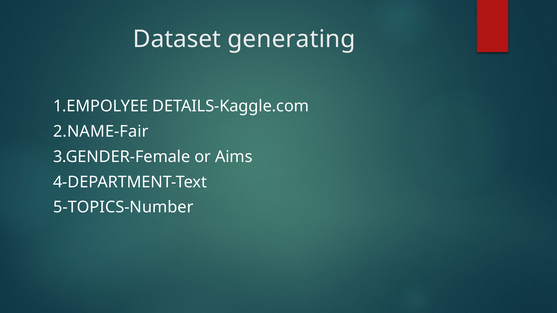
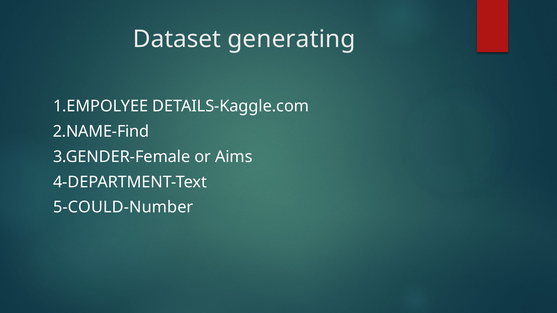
2.NAME-Fair: 2.NAME-Fair -> 2.NAME-Find (101, 132)
5-TOPICS-Number: 5-TOPICS-Number -> 5-COULD-Number (123, 207)
